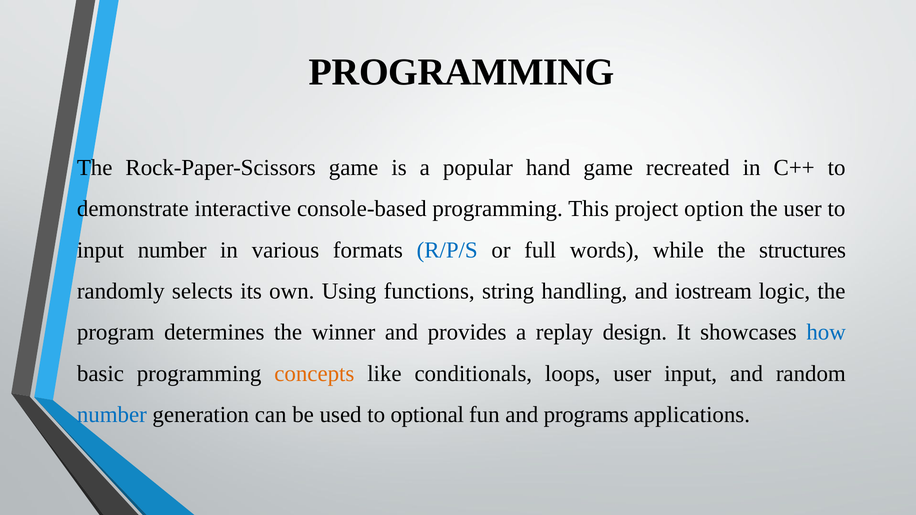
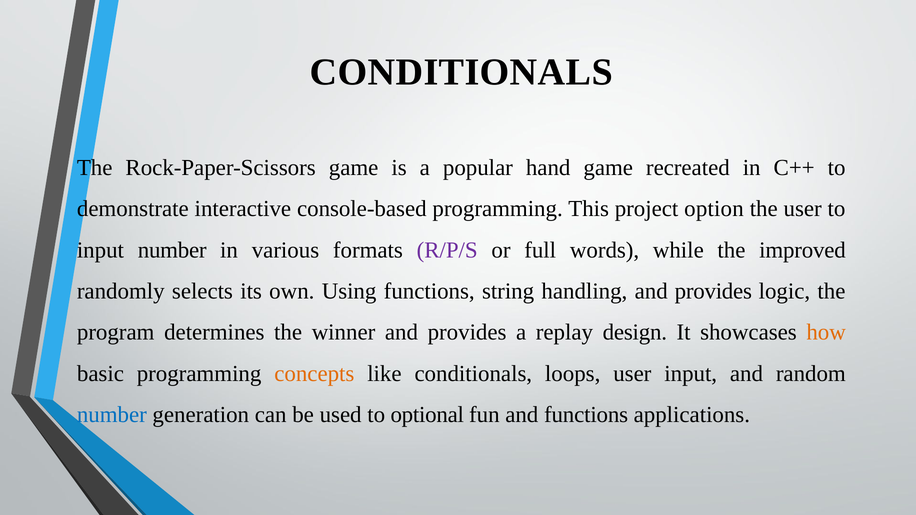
PROGRAMMING: PROGRAMMING -> CONDITIONALS (461, 72)
R/P/S colour: blue -> purple (447, 250)
structures: structures -> improved (803, 250)
handling and iostream: iostream -> provides (713, 291)
how colour: blue -> orange (826, 333)
and programs: programs -> functions (586, 415)
